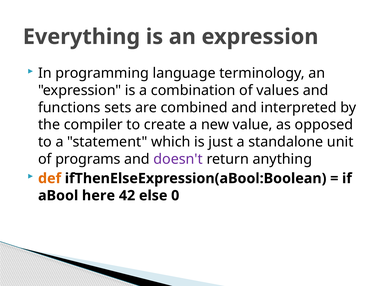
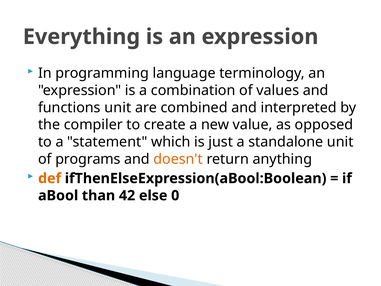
functions sets: sets -> unit (118, 107)
doesn't colour: purple -> orange (178, 159)
here: here -> than (99, 195)
